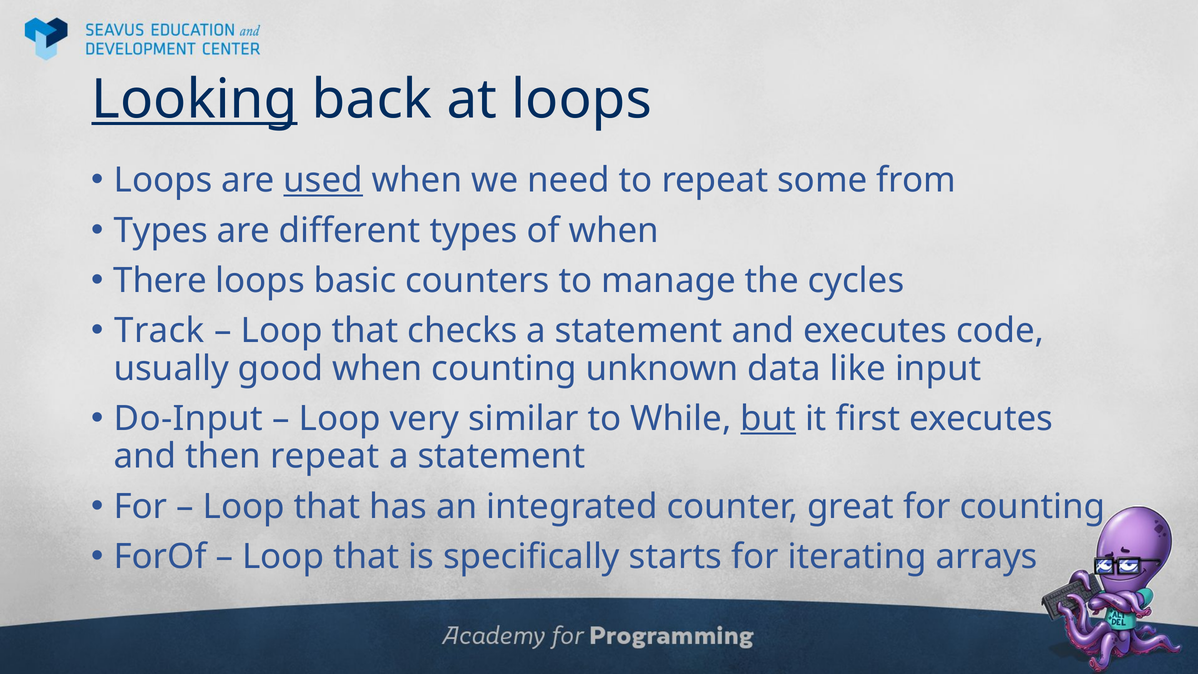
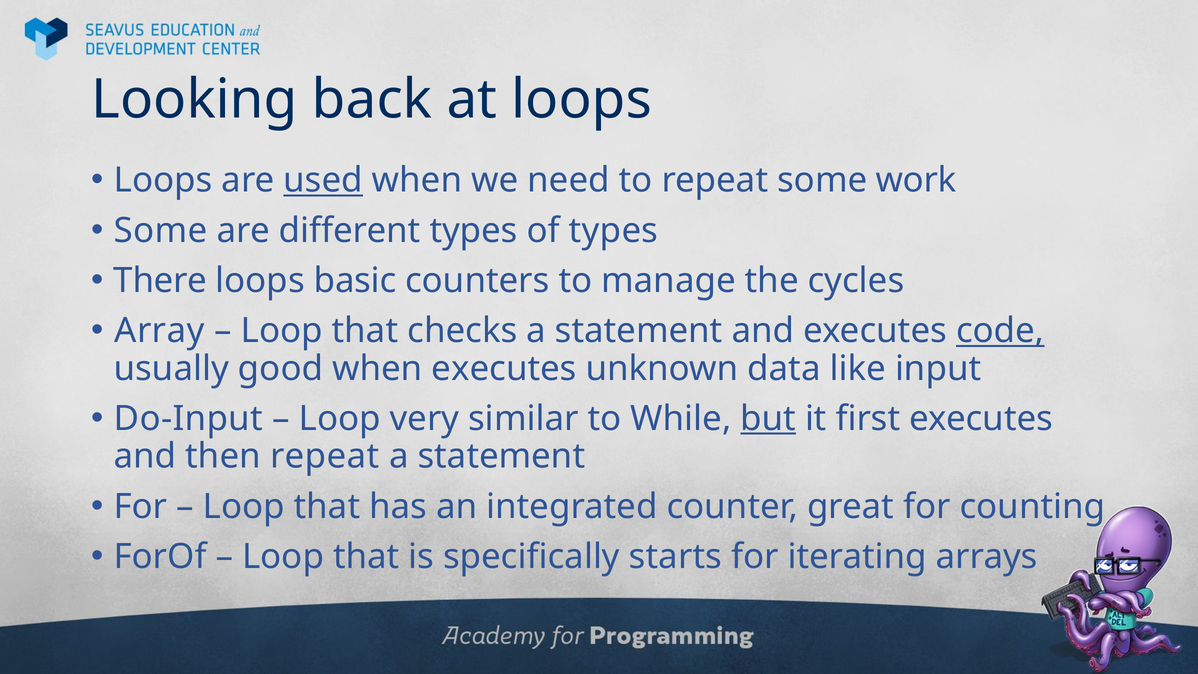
Looking underline: present -> none (194, 100)
from: from -> work (916, 180)
Types: Types -> Some (161, 230)
of when: when -> types (614, 230)
Track: Track -> Array (159, 331)
code underline: none -> present (1000, 331)
when counting: counting -> executes (504, 368)
